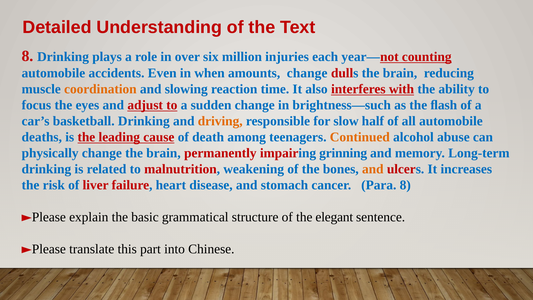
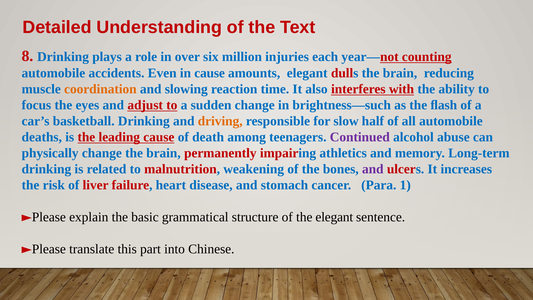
in when: when -> cause (210, 73)
amounts change: change -> elegant (307, 73)
Continued colour: orange -> purple (360, 137)
grinning: grinning -> athletics (343, 153)
and colour: orange -> purple (373, 169)
Para 8: 8 -> 1 (405, 185)
